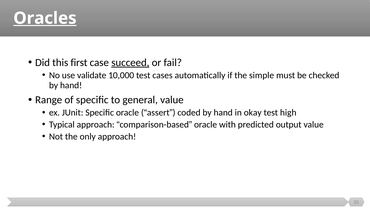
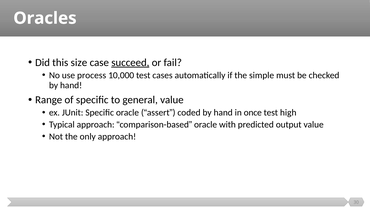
Oracles underline: present -> none (45, 18)
first: first -> size (79, 63)
validate: validate -> process (92, 75)
okay: okay -> once (253, 113)
